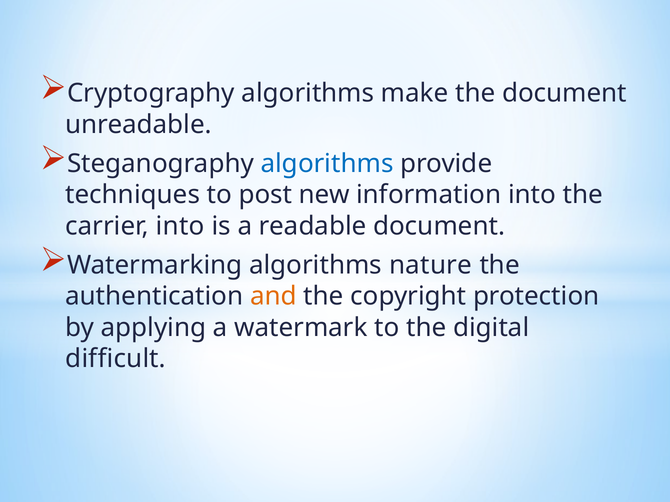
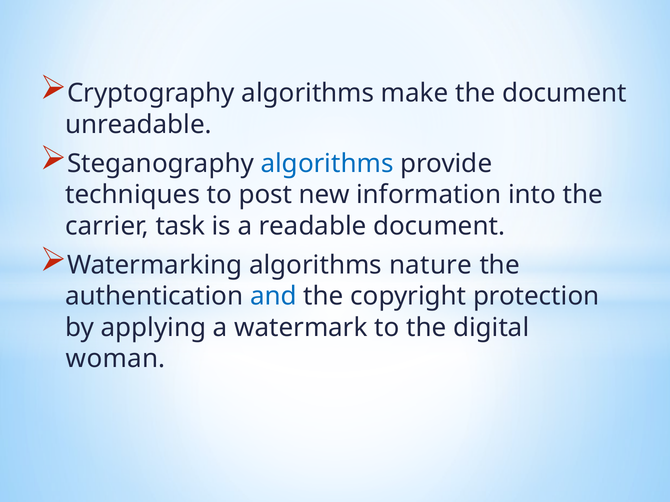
carrier into: into -> task (180, 226)
and colour: orange -> blue (273, 297)
difficult: difficult -> woman (116, 359)
